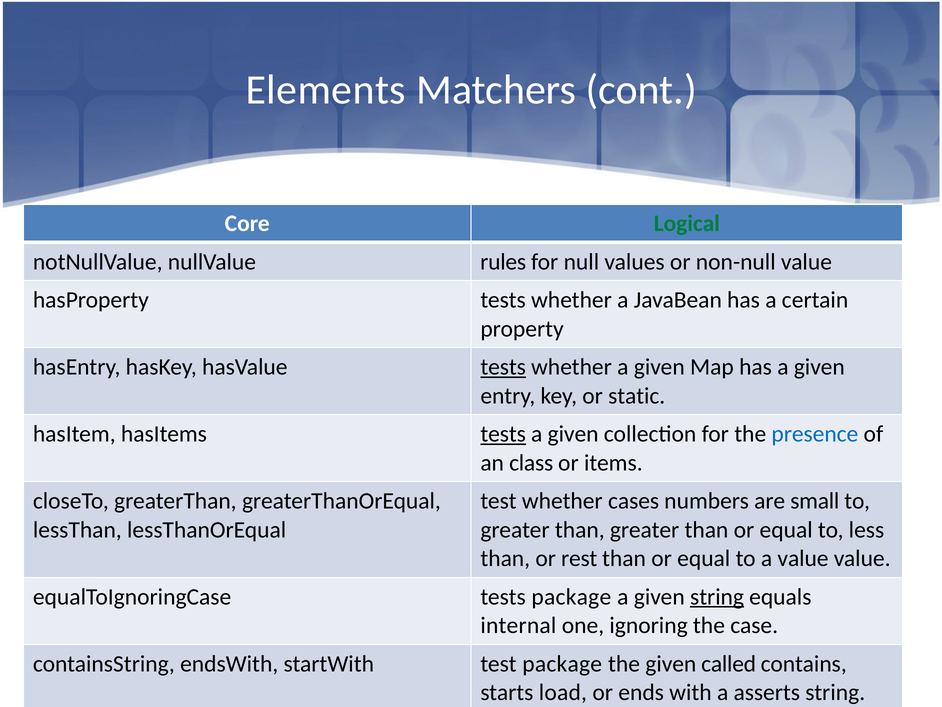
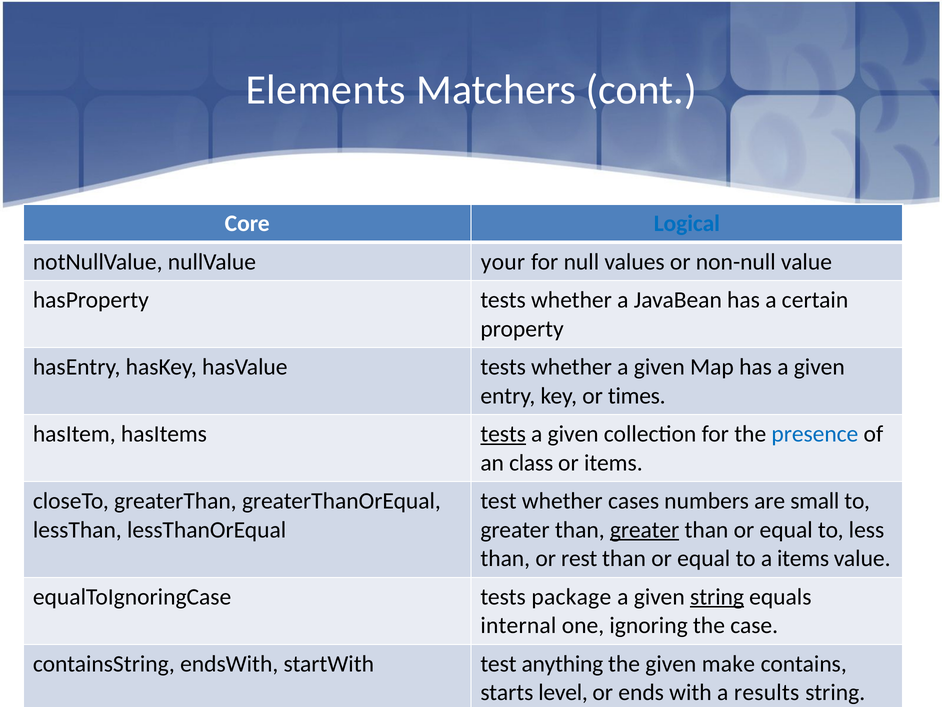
Logical colour: green -> blue (687, 223)
rules: rules -> your (503, 262)
tests underline: present -> none (503, 367)
static: static -> times (637, 396)
greater underline: none -> present (645, 529)
a value: value -> items (803, 558)
test package: package -> anything (562, 663)
called: called -> make (728, 663)
load: load -> level (563, 692)
asserts: asserts -> results (767, 692)
